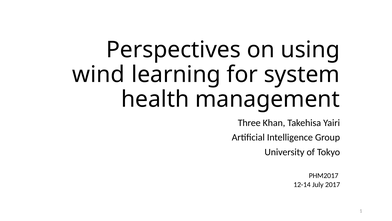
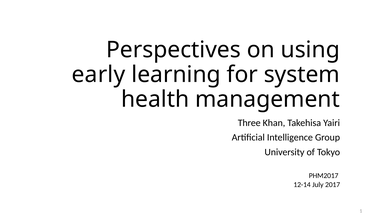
wind: wind -> early (98, 74)
